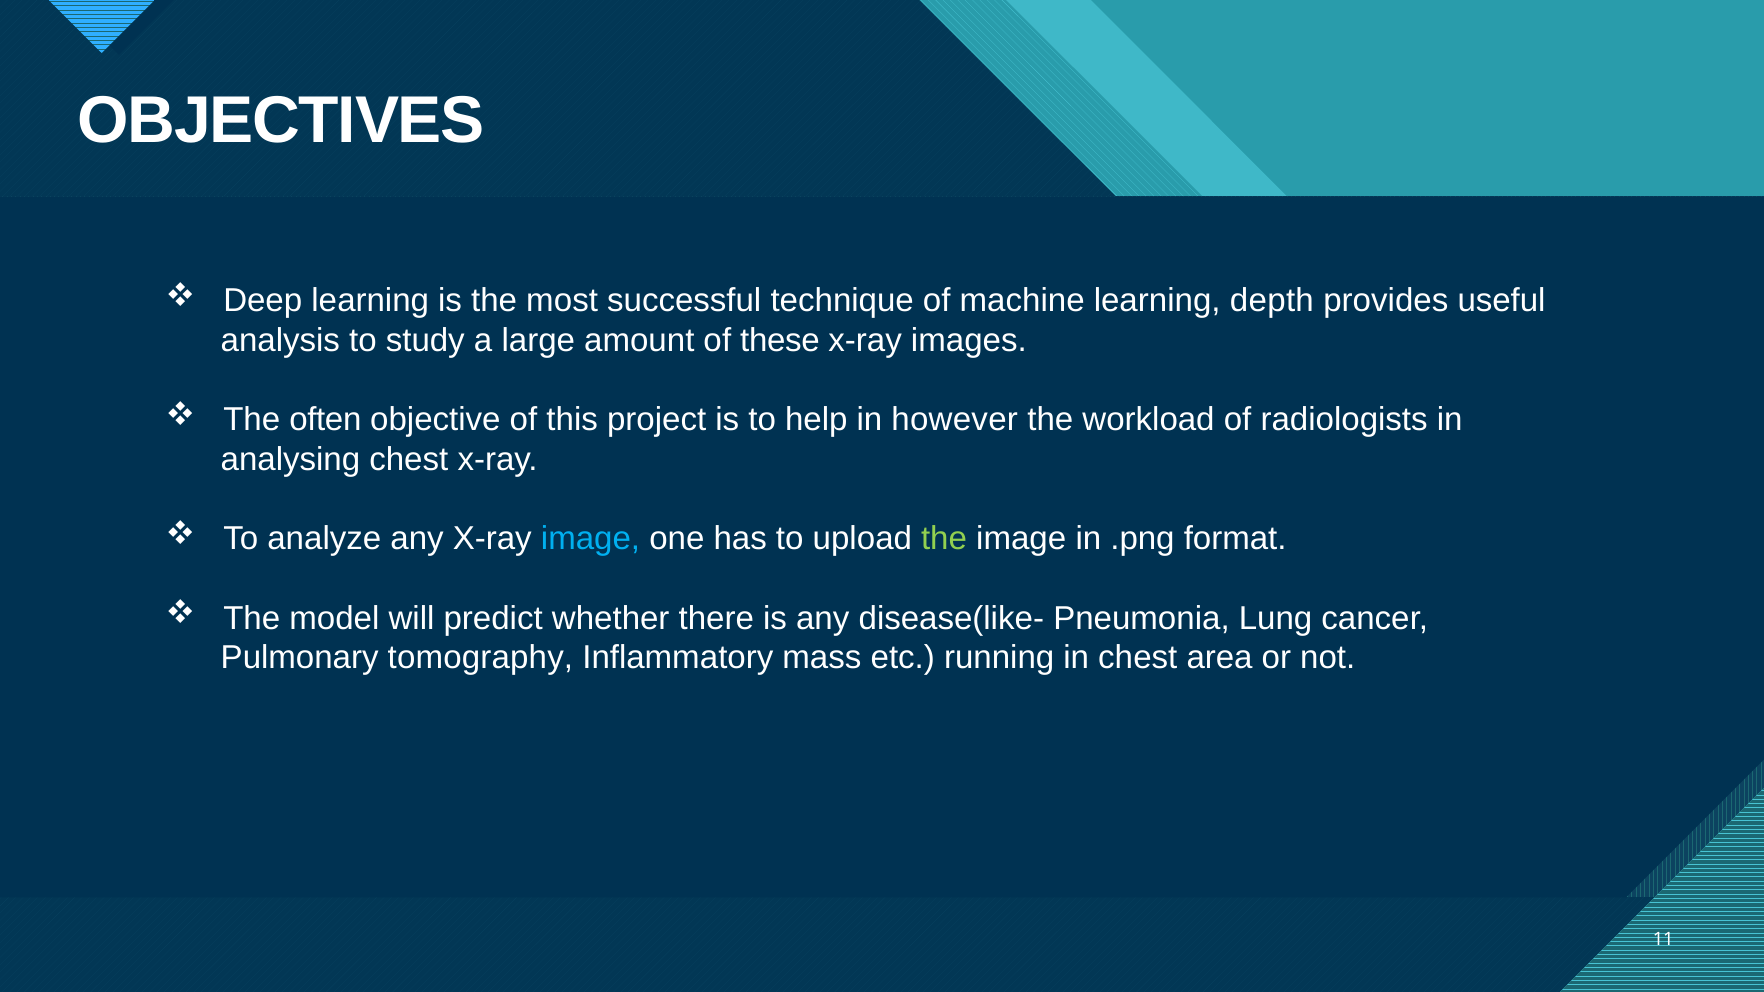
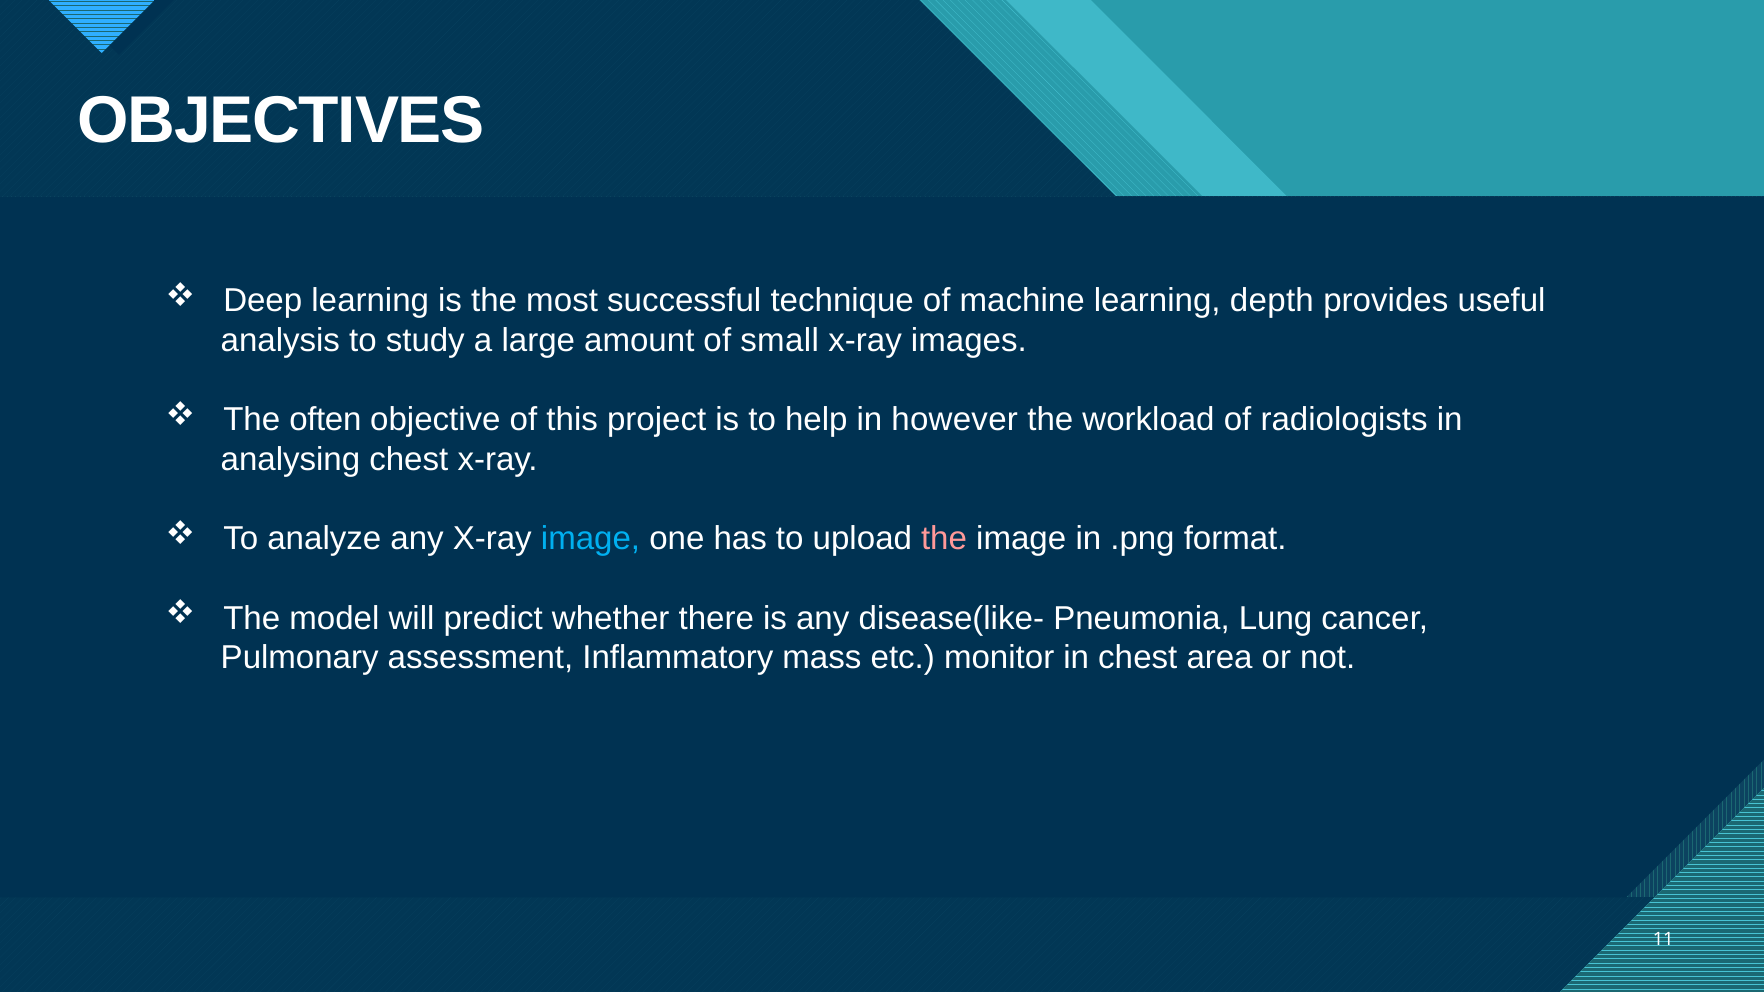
these: these -> small (780, 341)
the colour: light green -> pink (944, 539)
tomography: tomography -> assessment (481, 658)
running: running -> monitor (999, 658)
